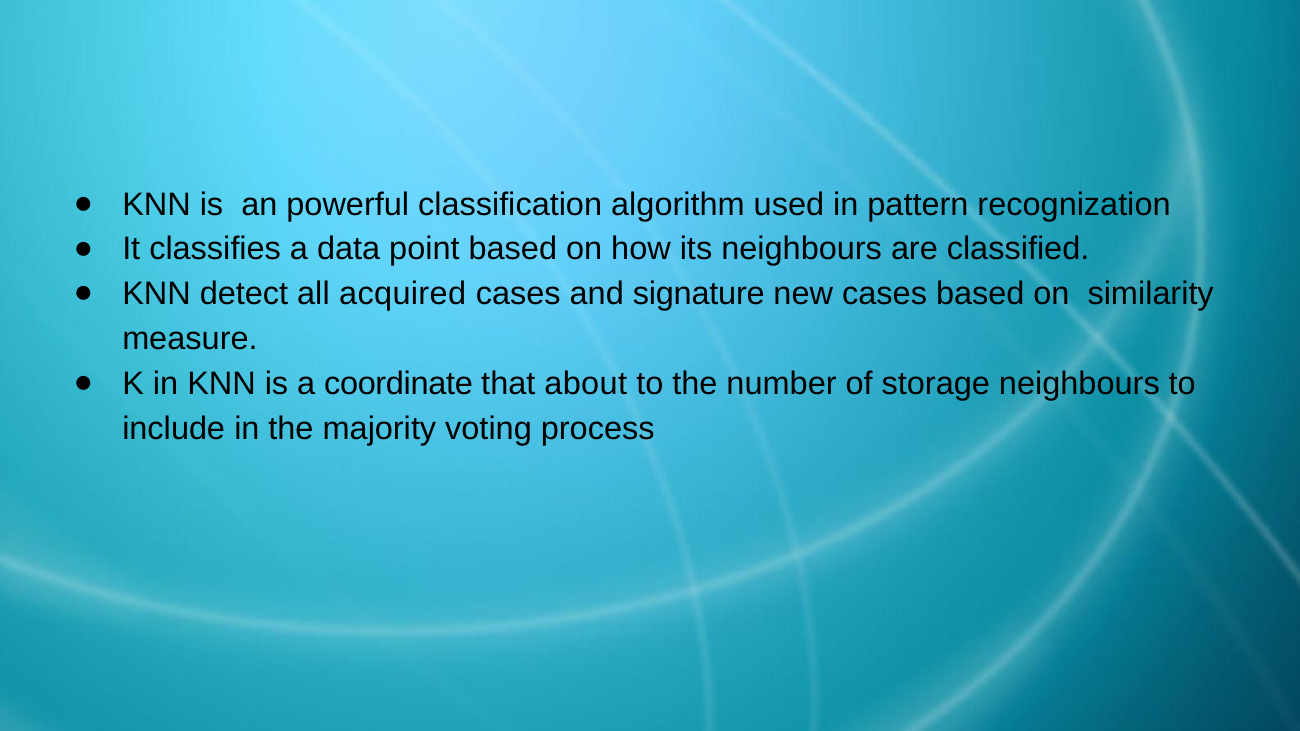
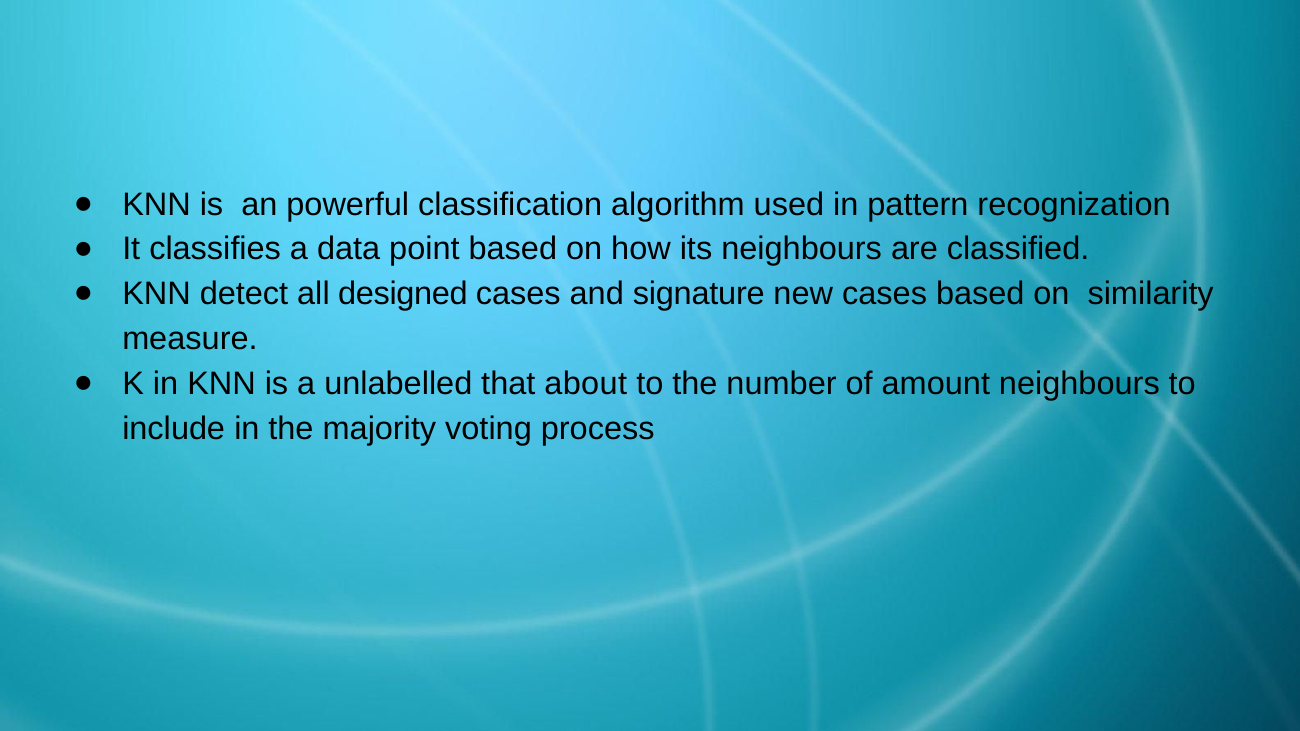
acquired: acquired -> designed (403, 294)
coordinate: coordinate -> unlabelled (398, 384)
storage: storage -> amount (936, 384)
